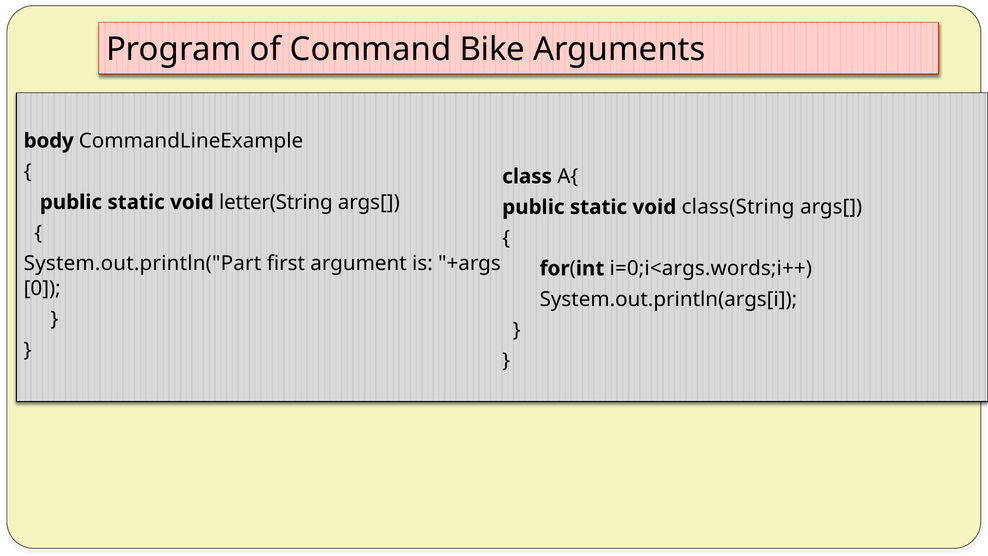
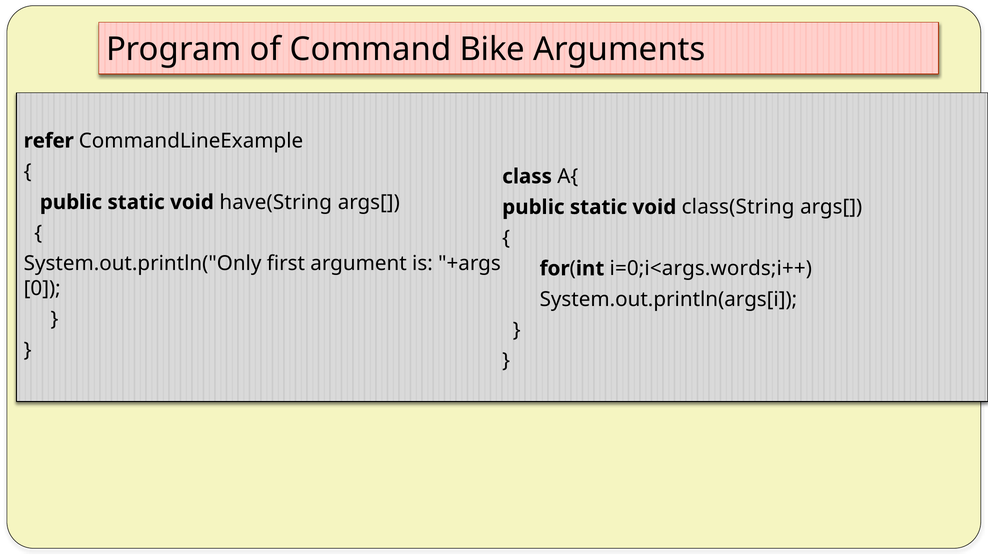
body: body -> refer (49, 141)
letter(String: letter(String -> have(String (276, 202)
System.out.println("Part: System.out.println("Part -> System.out.println("Only (143, 264)
